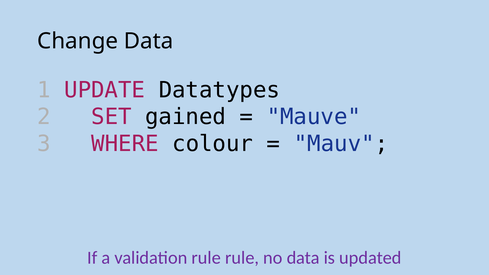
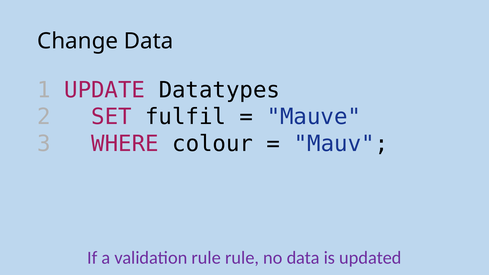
gained: gained -> fulfil (186, 117)
